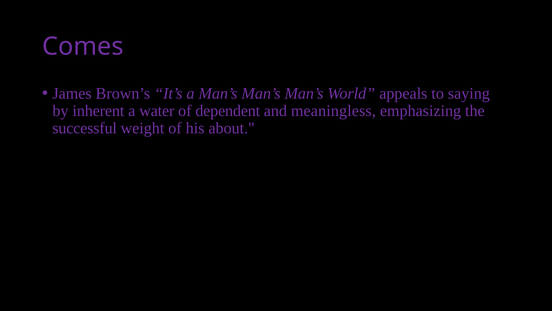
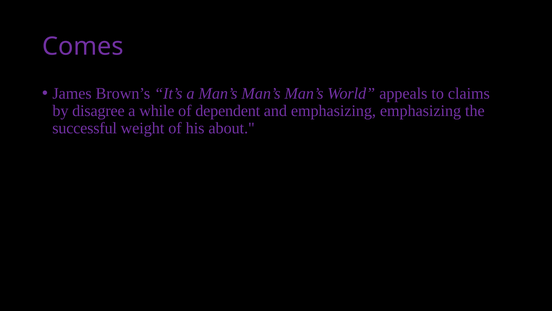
saying: saying -> claims (469, 93)
inherent: inherent -> disagree (98, 111)
water: water -> while (157, 111)
and meaningless: meaningless -> emphasizing (333, 111)
